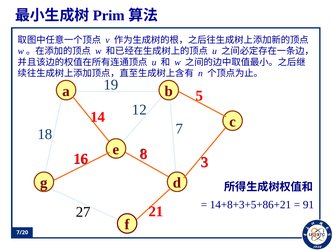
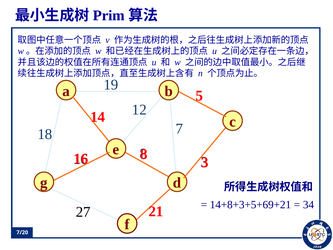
14+8+3+5+86+21: 14+8+3+5+86+21 -> 14+8+3+5+69+21 (250, 204)
91: 91 -> 34 (308, 204)
